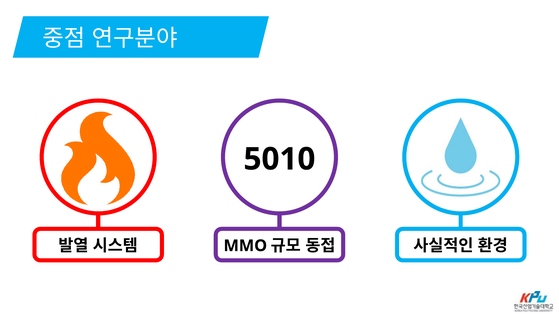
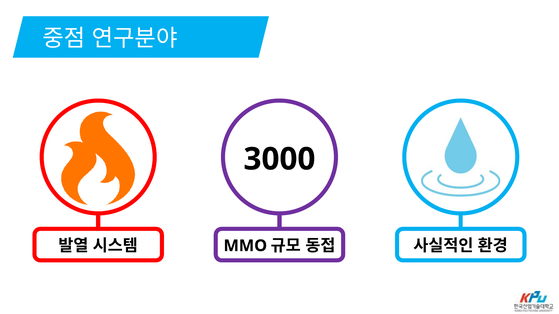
5010: 5010 -> 3000 (279, 159)
